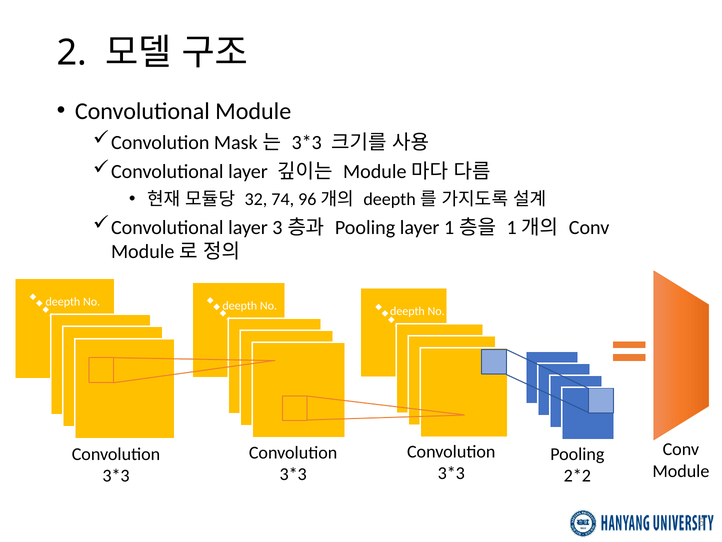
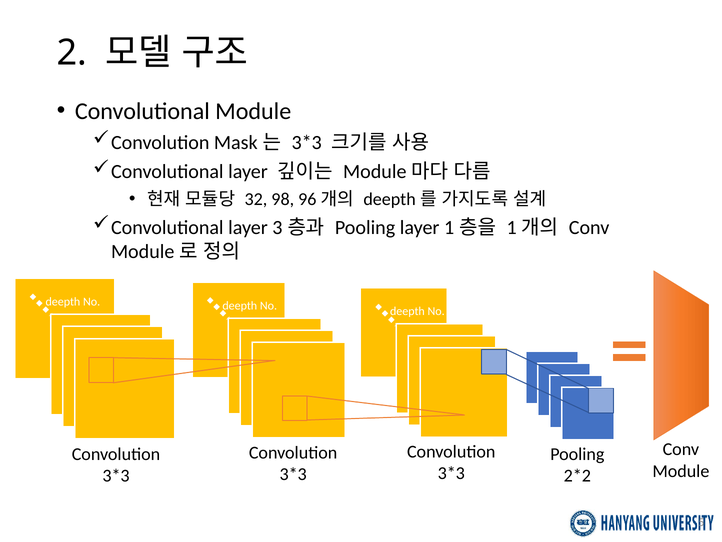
74: 74 -> 98 (283, 199)
